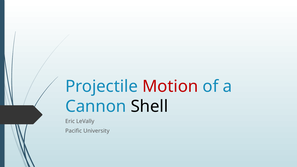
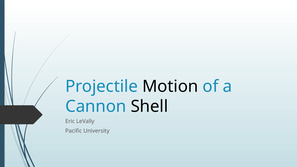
Motion colour: red -> black (170, 86)
